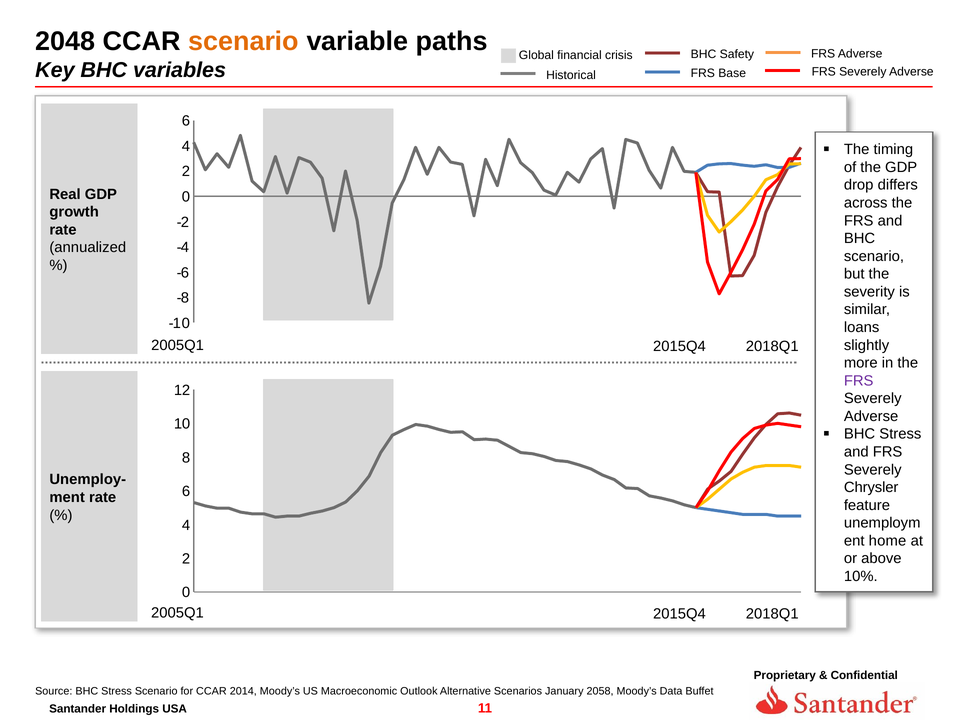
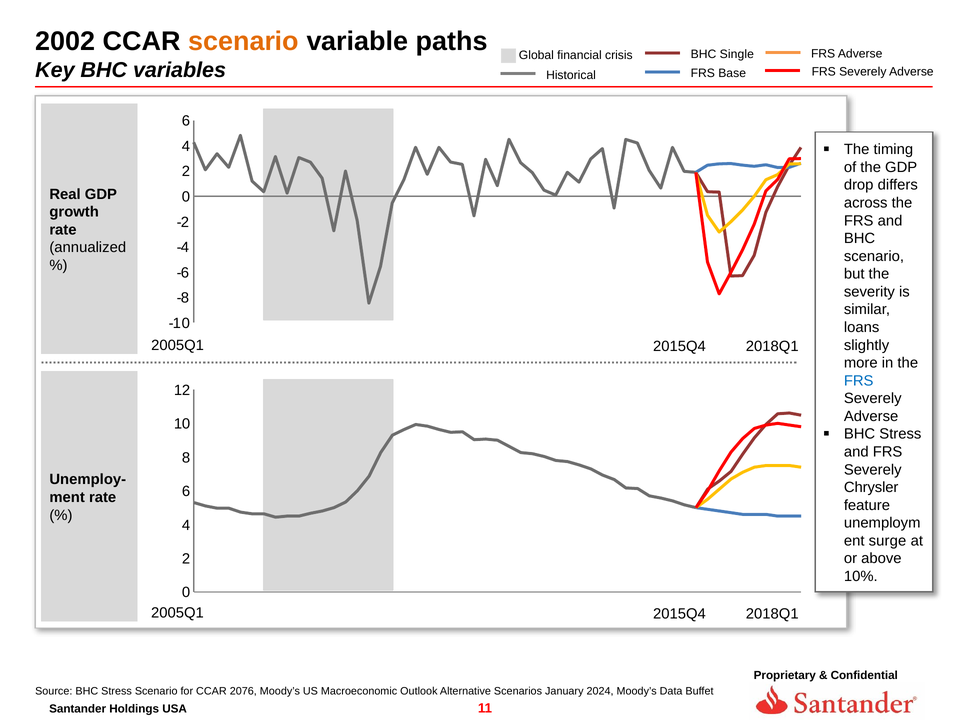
2048: 2048 -> 2002 (65, 41)
Safety: Safety -> Single (737, 54)
FRS colour: purple -> blue (859, 381)
home: home -> surge (887, 541)
2014: 2014 -> 2076 (243, 692)
2058: 2058 -> 2024 (600, 692)
